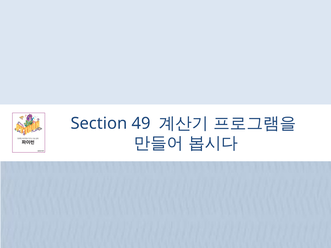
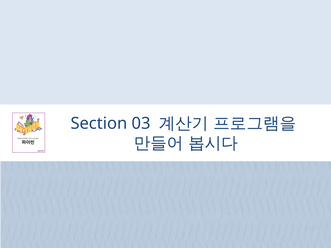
49: 49 -> 03 (141, 123)
